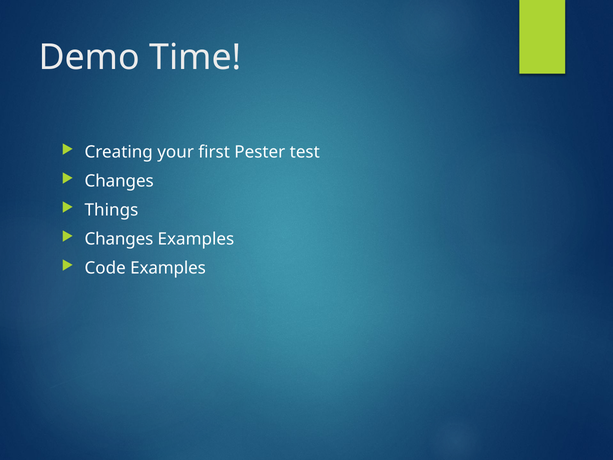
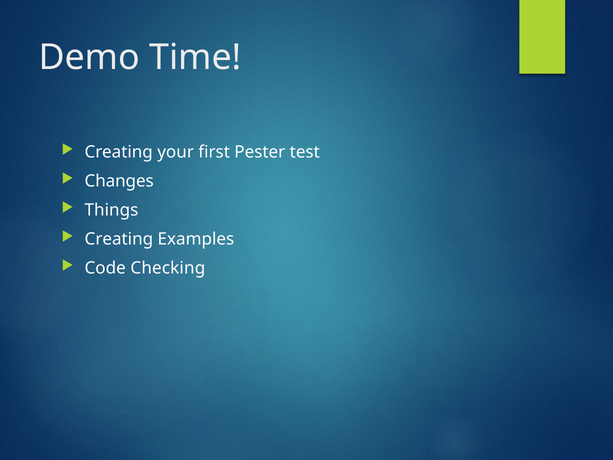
Changes: Changes -> Creating (119, 239)
Code Examples: Examples -> Checking (168, 268)
